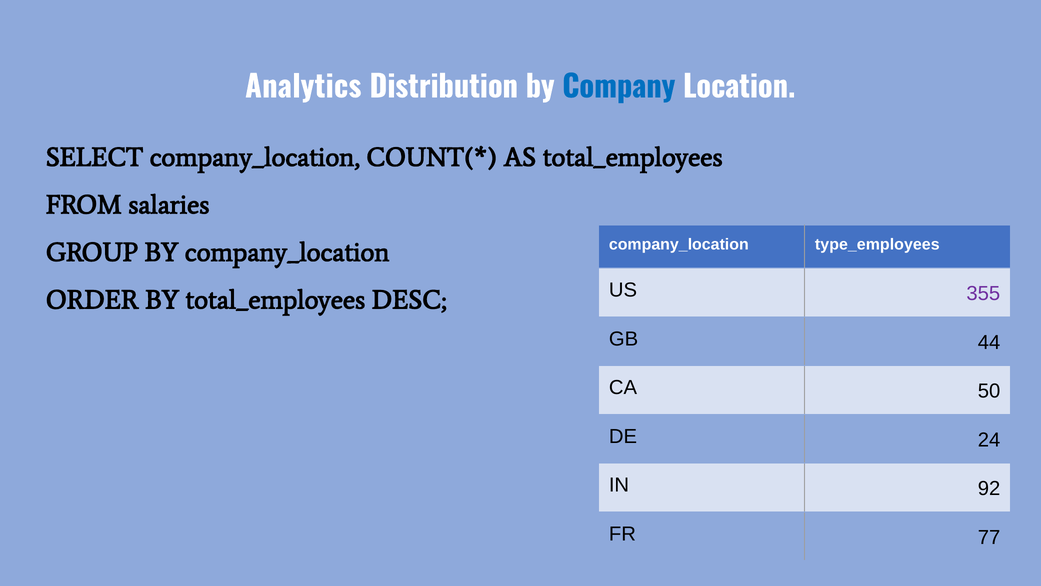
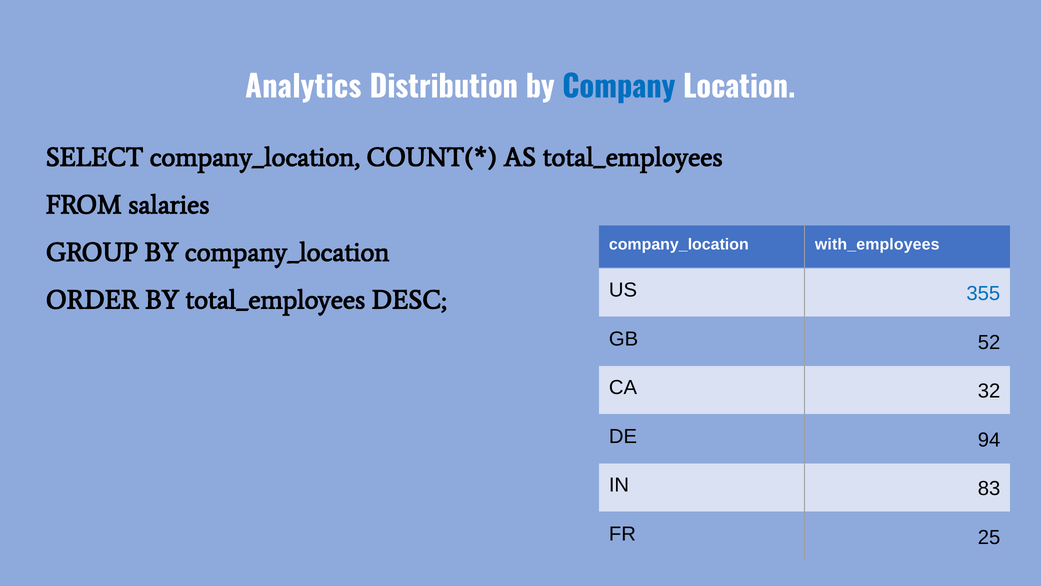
type_employees: type_employees -> with_employees (877, 244)
355 colour: purple -> blue (983, 293)
44: 44 -> 52 (989, 342)
50: 50 -> 32 (989, 391)
24: 24 -> 94 (989, 440)
92: 92 -> 83 (989, 488)
77: 77 -> 25 (989, 537)
